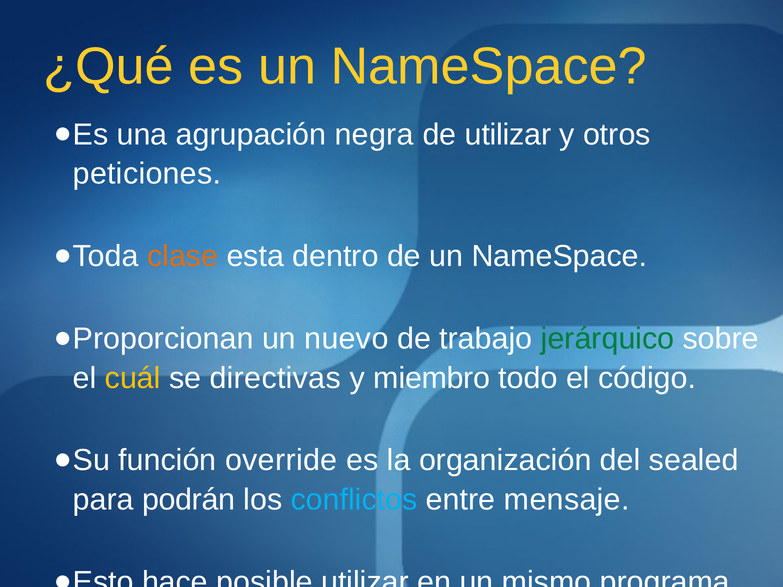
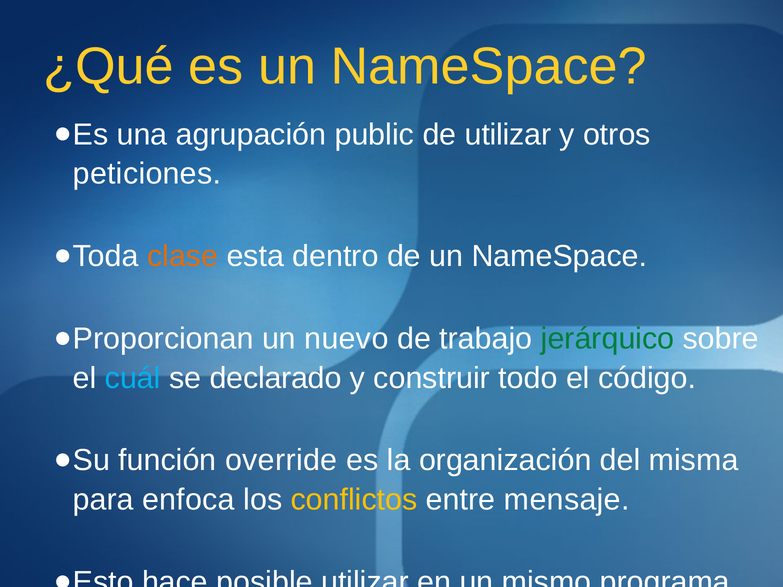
negra: negra -> public (374, 135)
cuál colour: yellow -> light blue (133, 378)
directivas: directivas -> declarado (276, 378)
miembro: miembro -> construir (432, 378)
sealed: sealed -> misma (694, 461)
podrán: podrán -> enfoca (188, 500)
conflictos colour: light blue -> yellow (354, 500)
